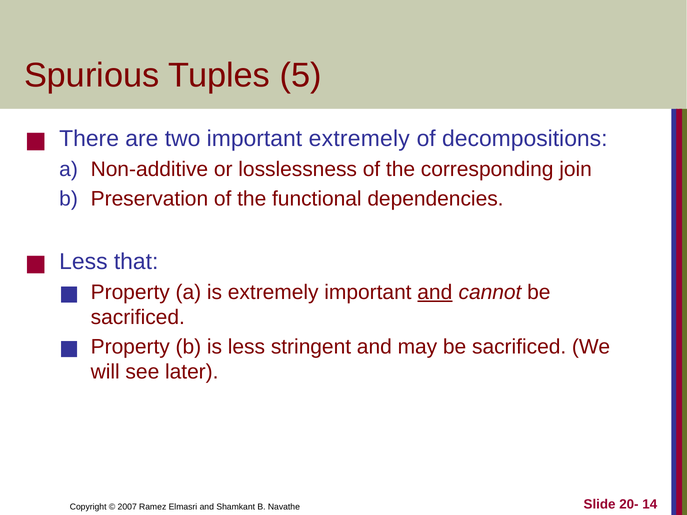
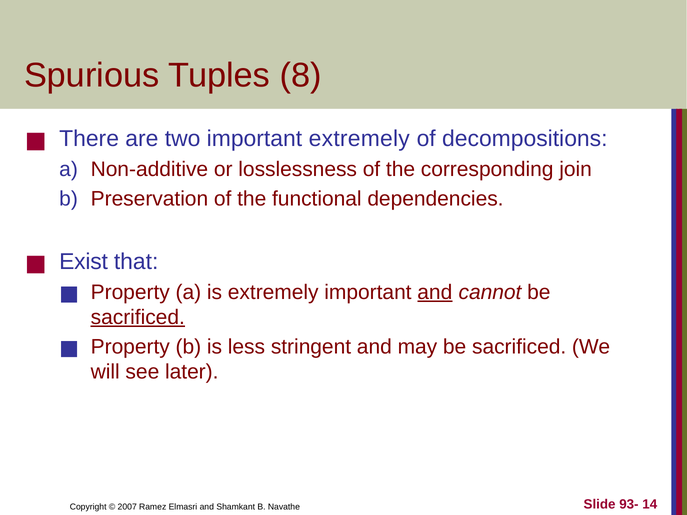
5: 5 -> 8 (301, 76)
Less: Less -> Exist (84, 262)
sacrificed underline: none -> present (138, 317)
20-: 20- -> 93- (629, 505)
